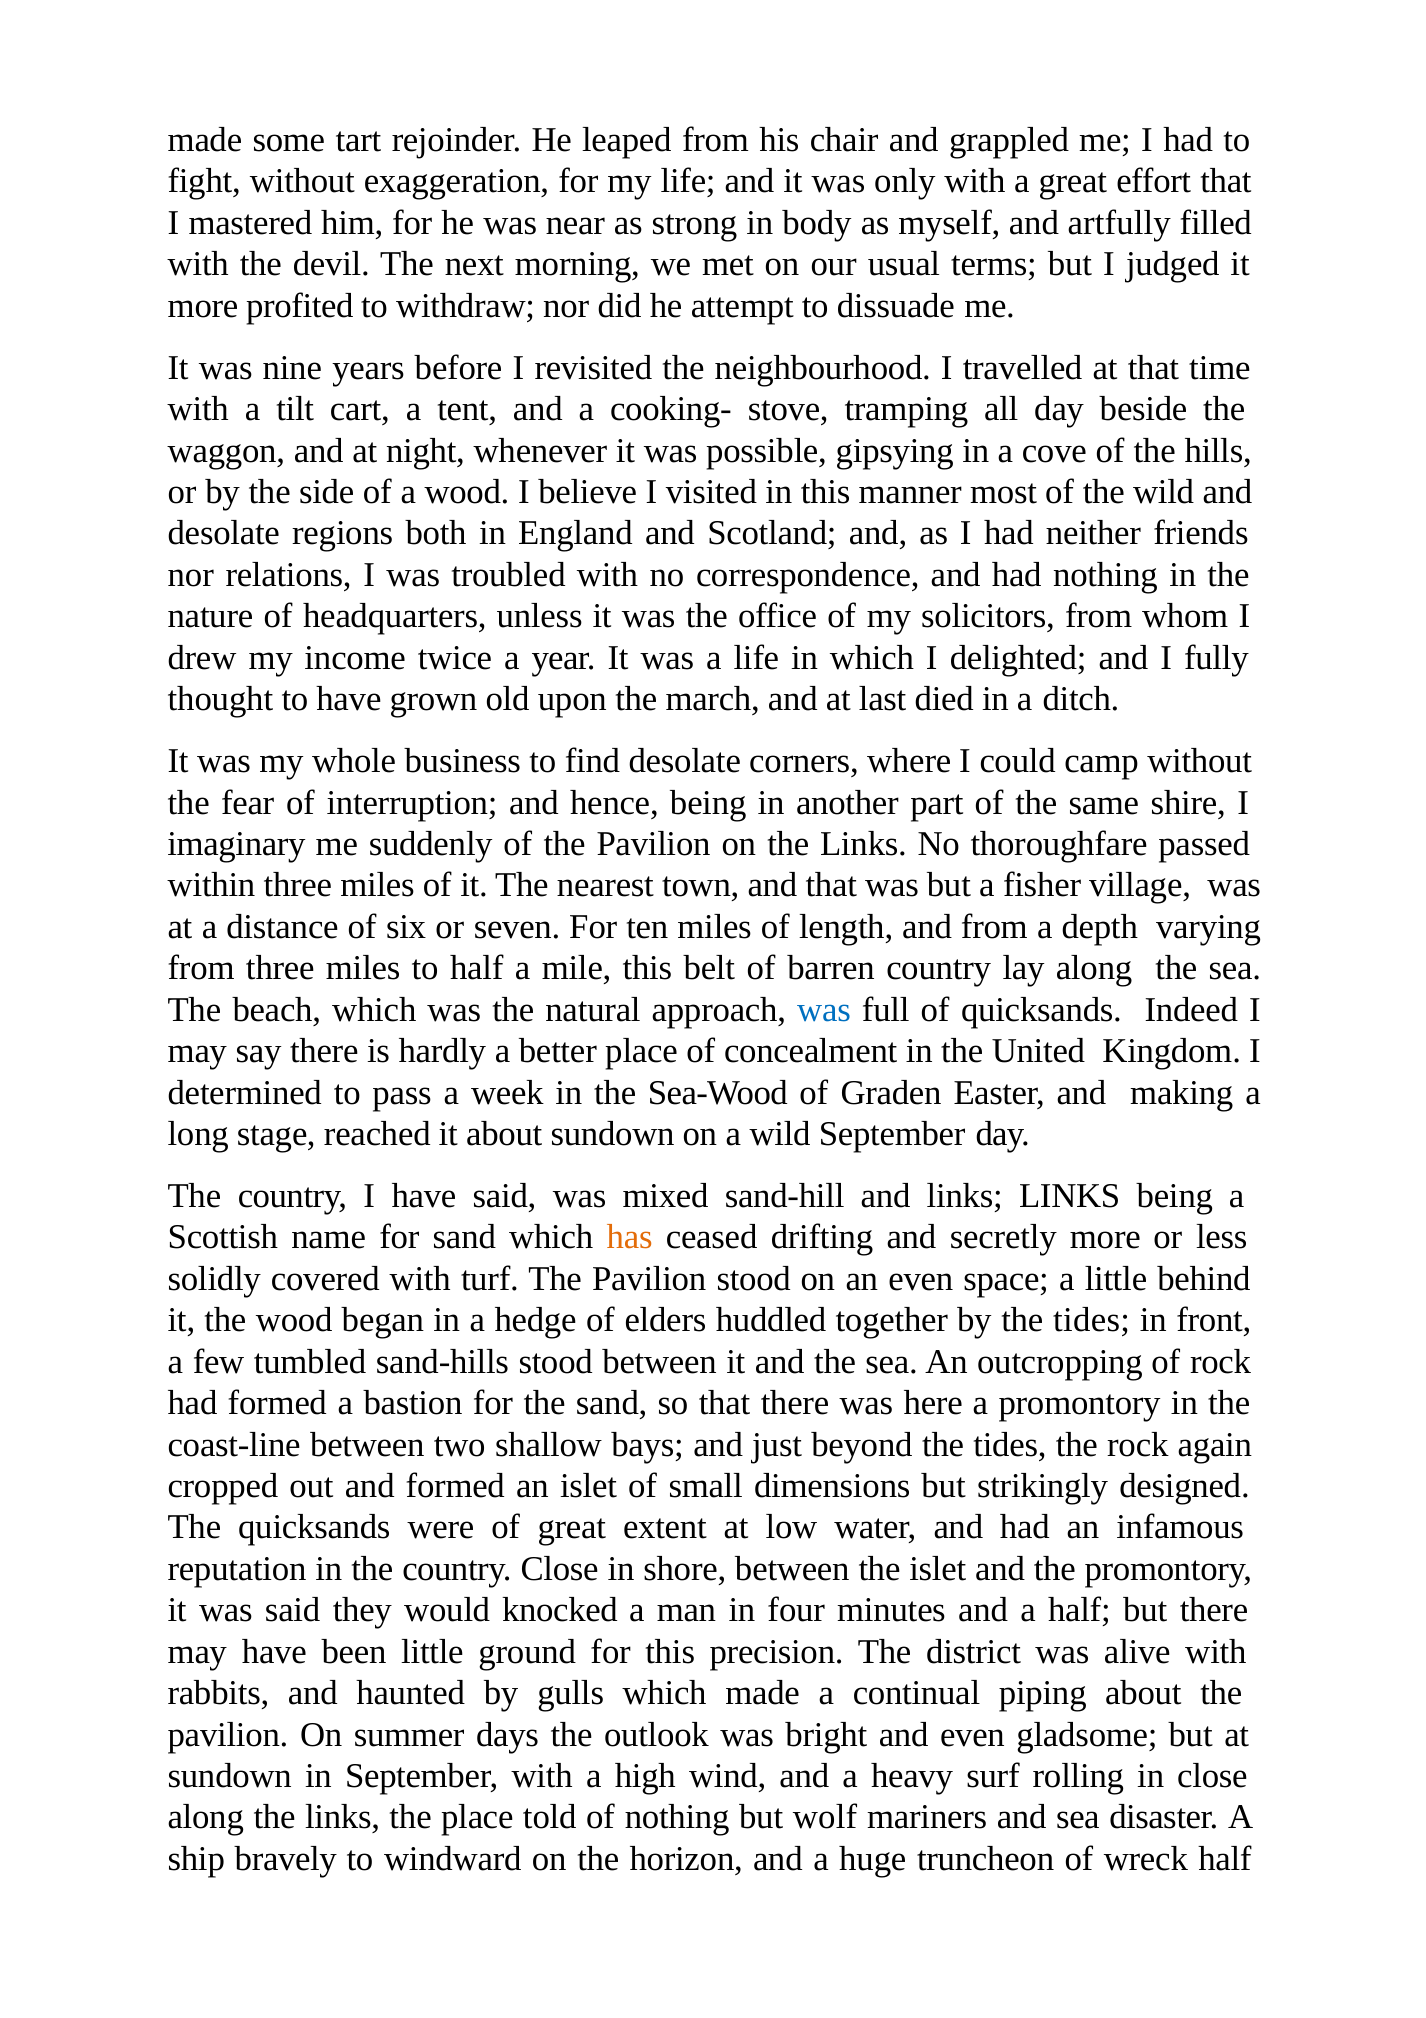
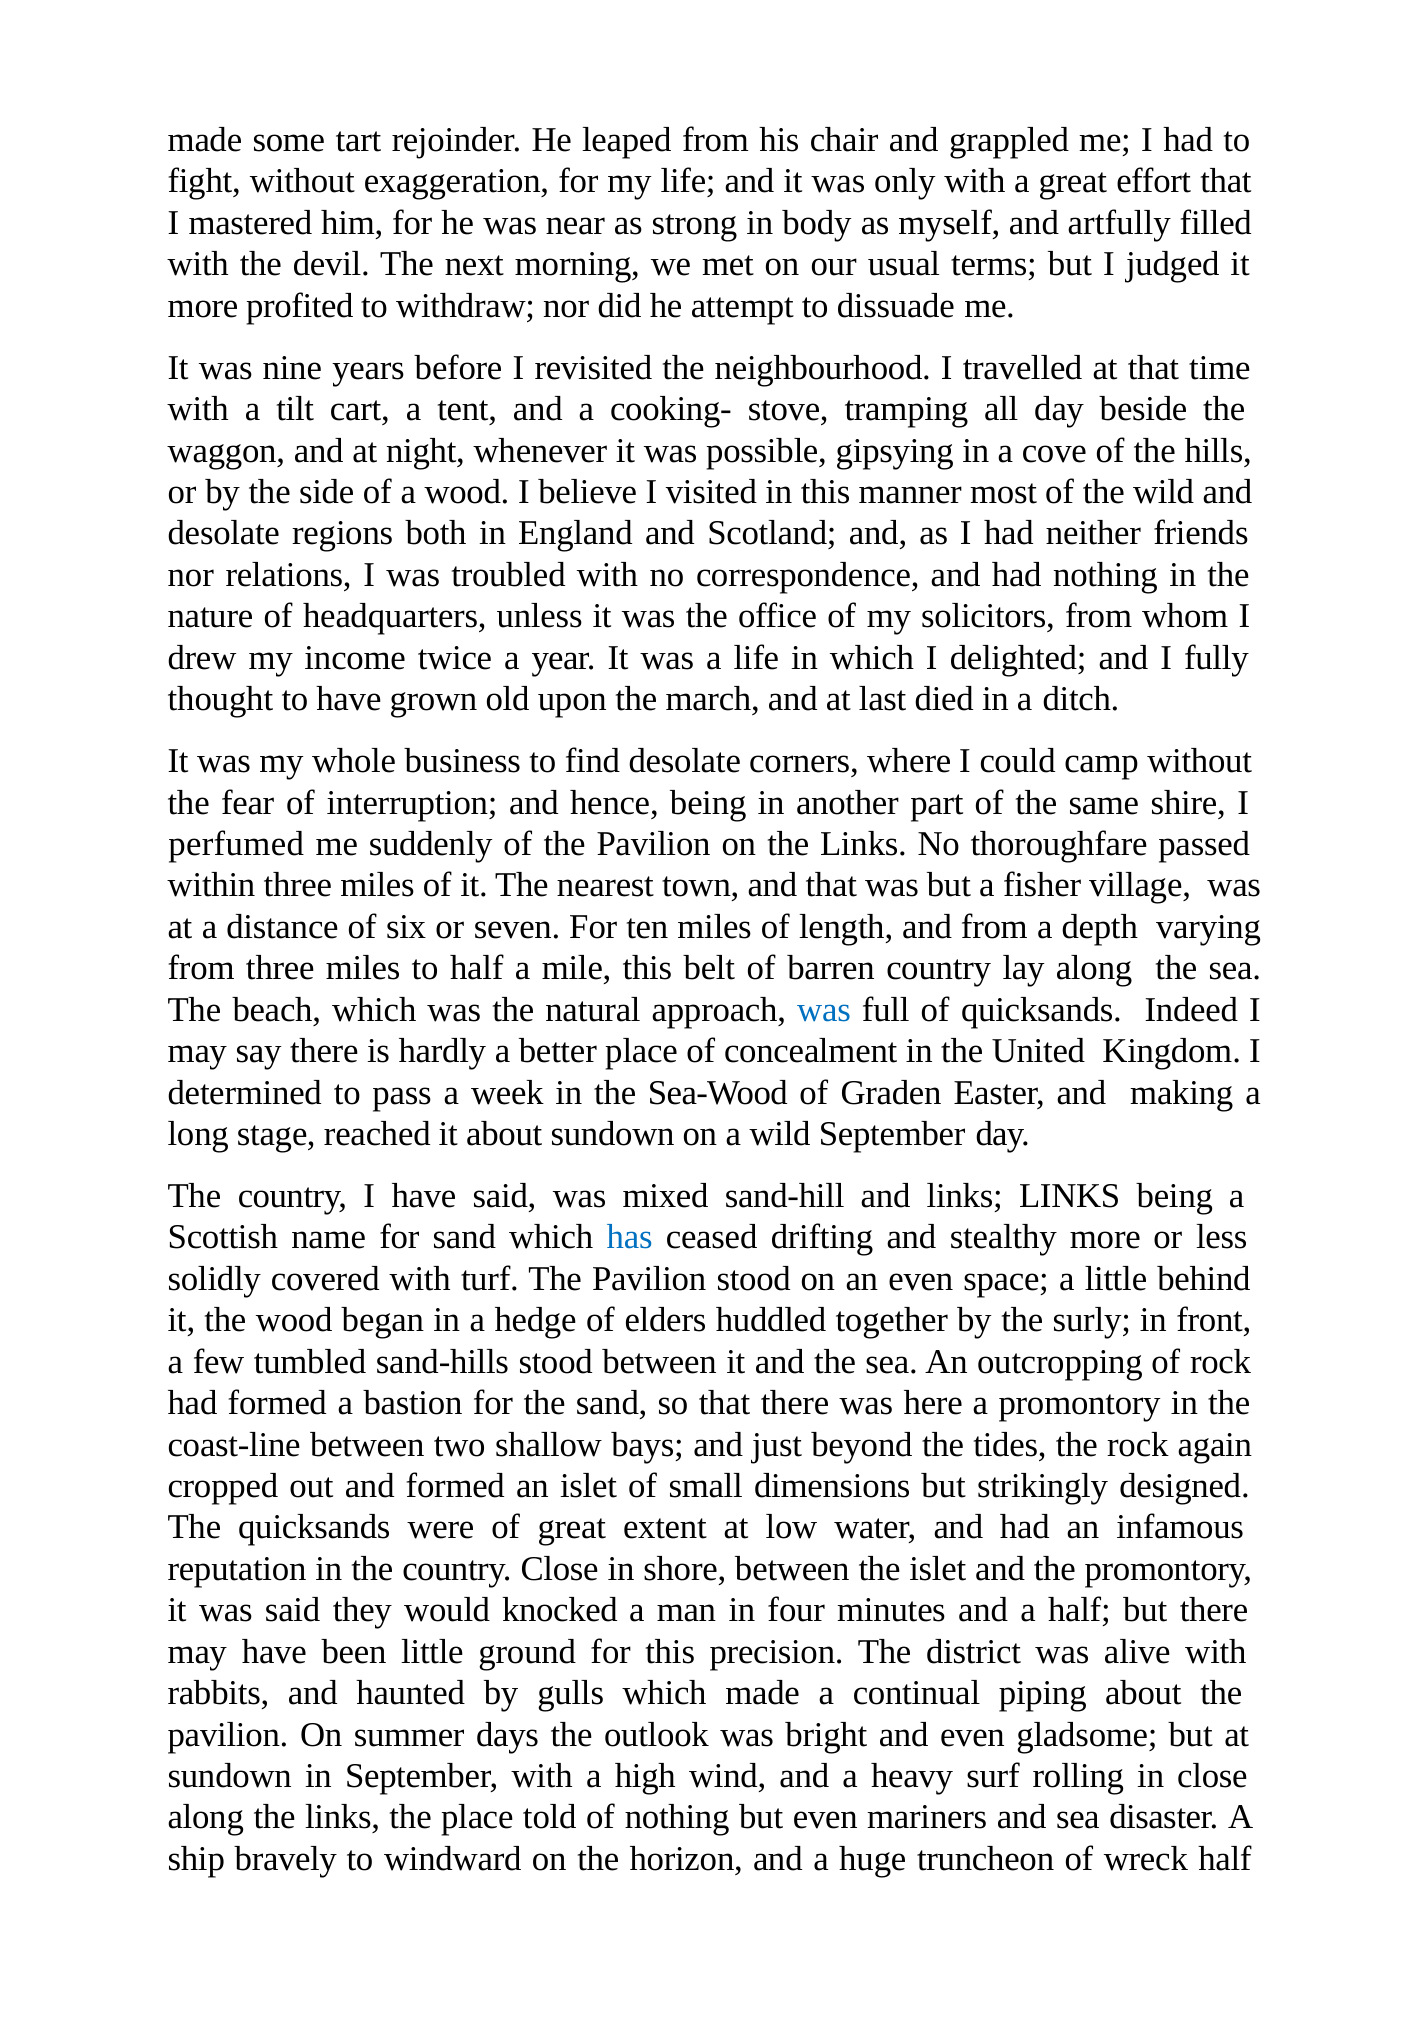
imaginary: imaginary -> perfumed (236, 844)
has colour: orange -> blue (630, 1237)
secretly: secretly -> stealthy (1003, 1237)
by the tides: tides -> surly (1092, 1320)
but wolf: wolf -> even (825, 1818)
